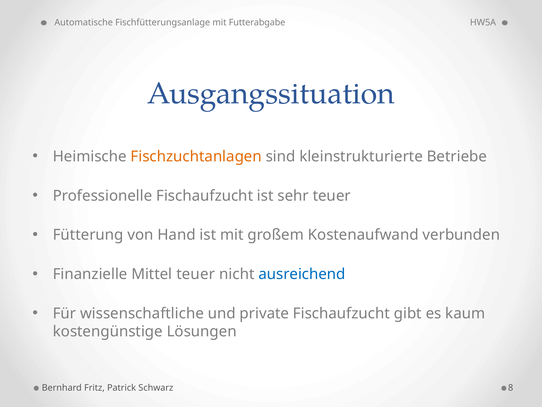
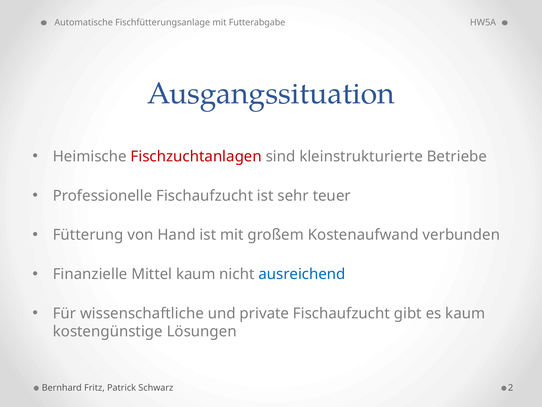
Fischzuchtanlagen colour: orange -> red (196, 156)
Mittel teuer: teuer -> kaum (196, 274)
8: 8 -> 2 (511, 387)
